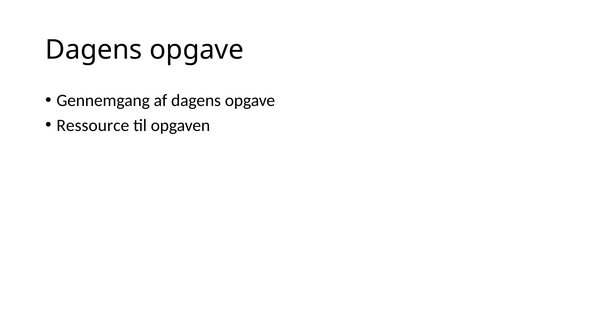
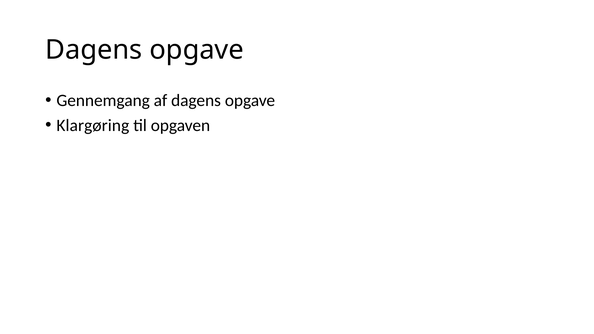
Ressource: Ressource -> Klargøring (93, 125)
